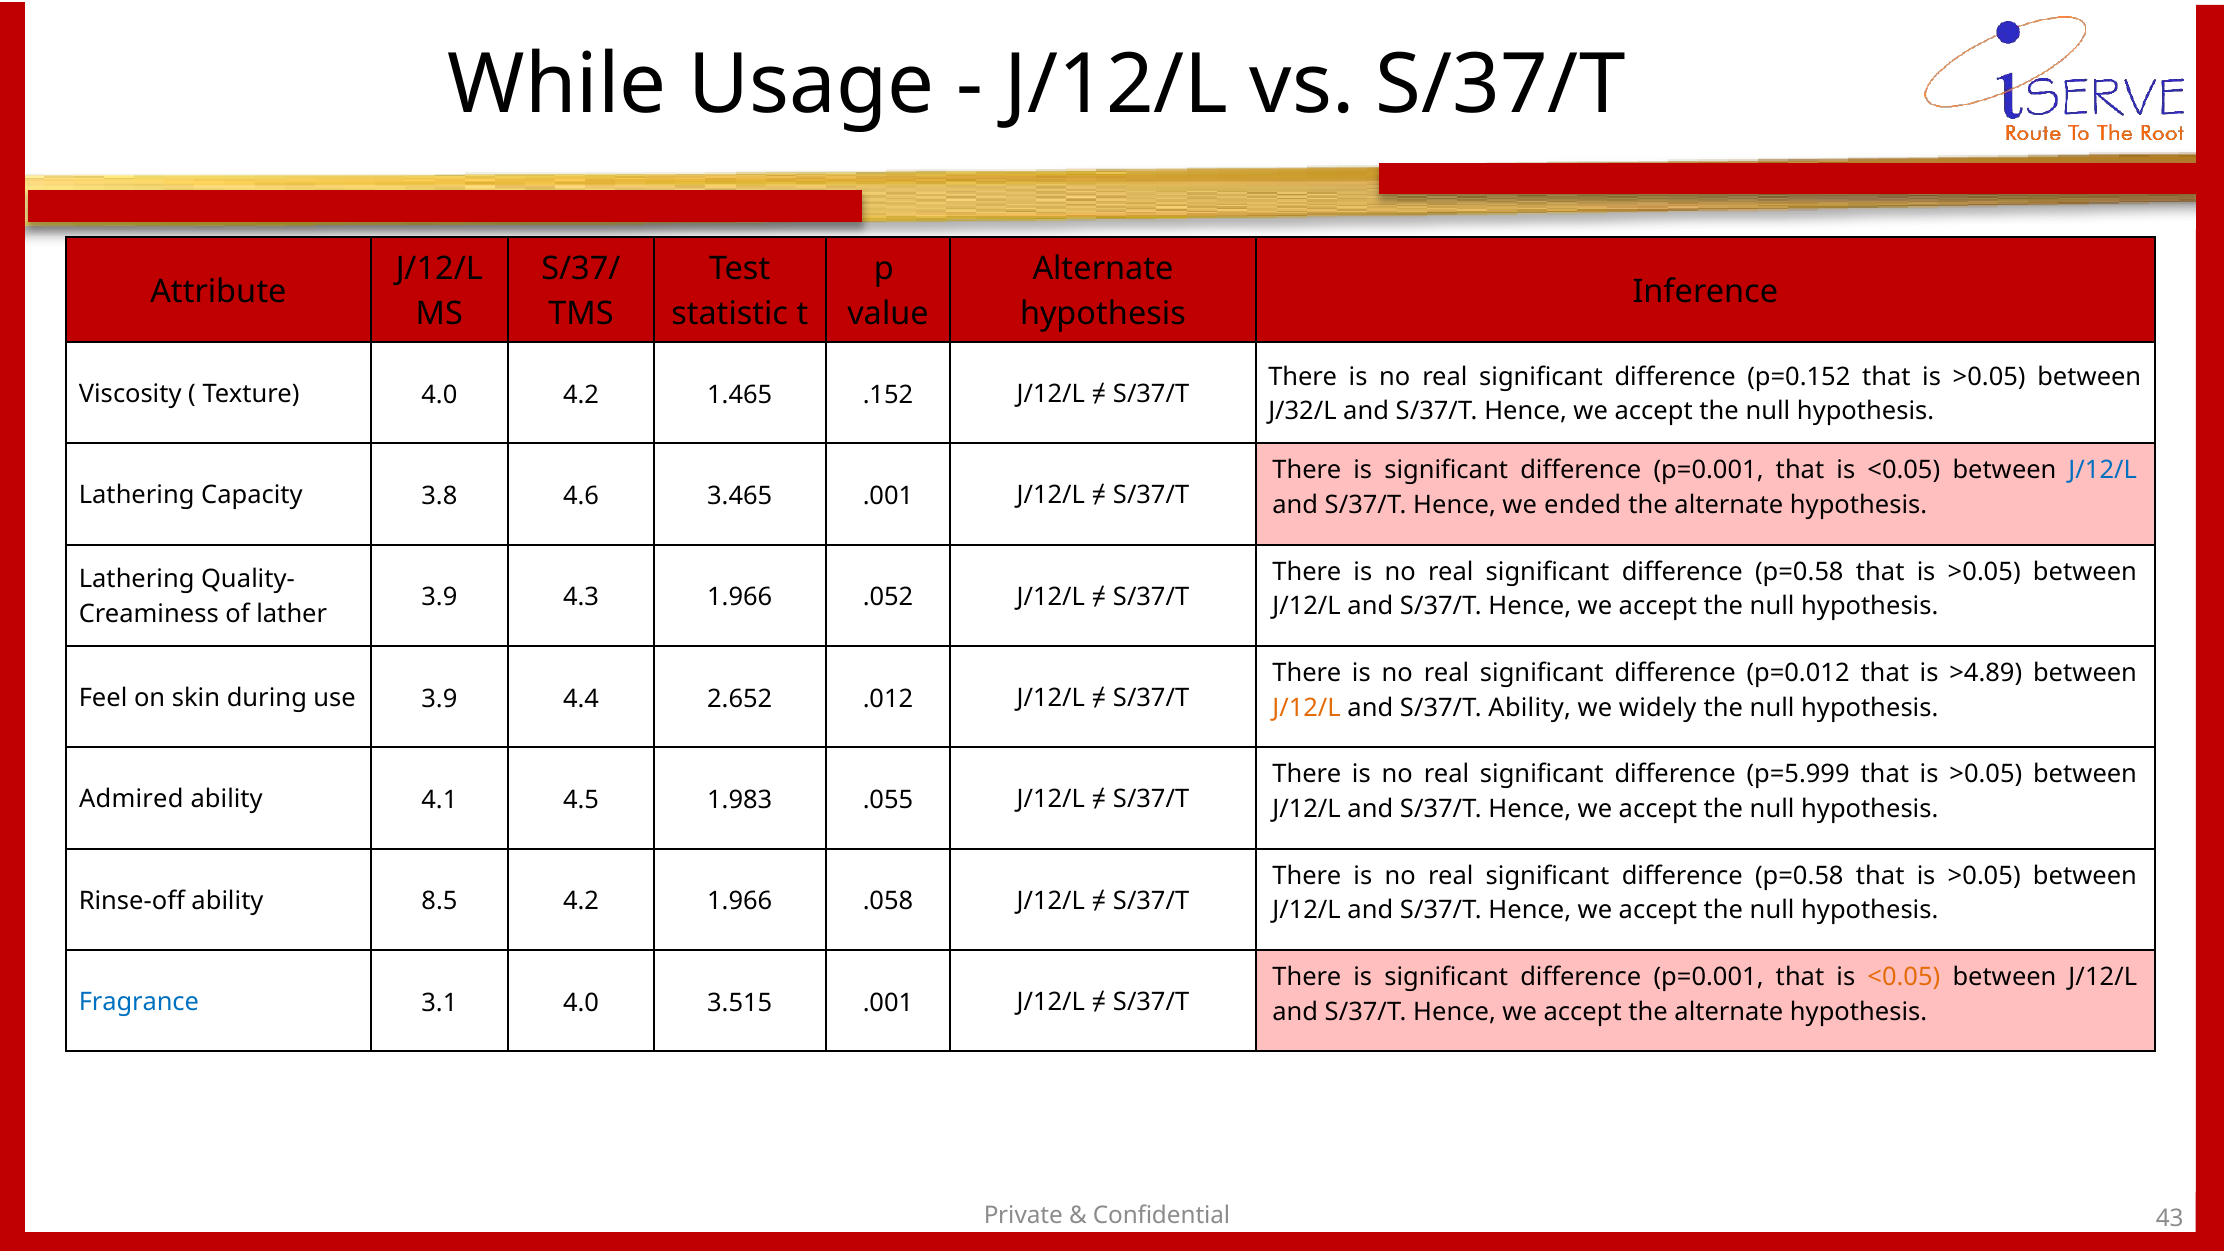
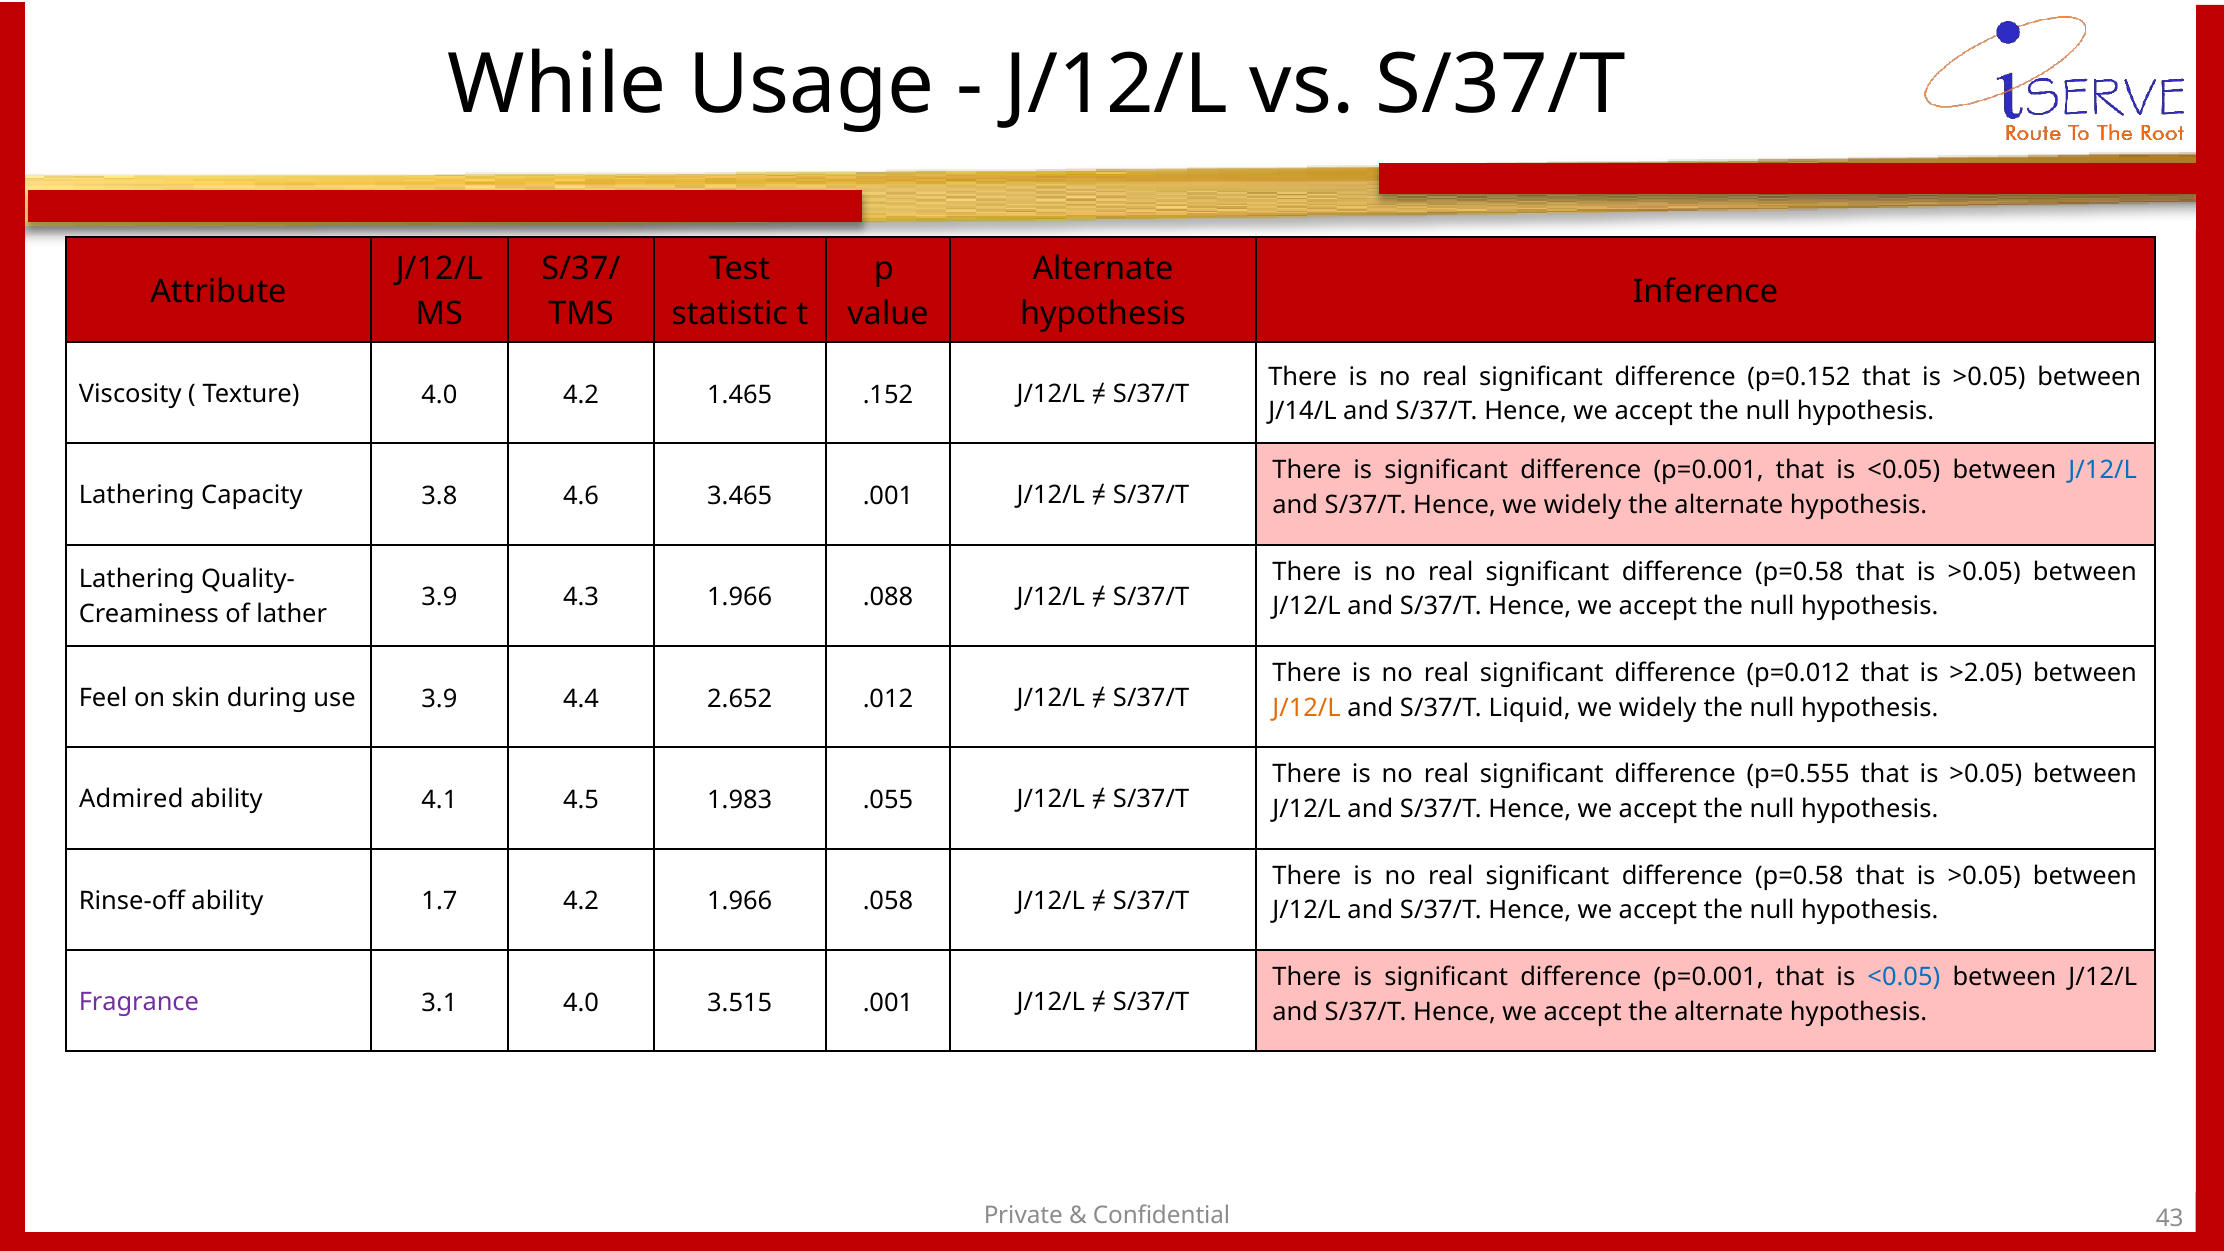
J/32/L: J/32/L -> J/14/L (1302, 411)
Hence we ended: ended -> widely (1583, 505)
.052: .052 -> .088 (888, 598)
>4.89: >4.89 -> >2.05 (1986, 673)
S/37/T Ability: Ability -> Liquid (1530, 708)
p=5.999: p=5.999 -> p=0.555 (1798, 774)
8.5: 8.5 -> 1.7 (439, 902)
<0.05 colour: orange -> blue (1904, 977)
Fragrance colour: blue -> purple (139, 1002)
